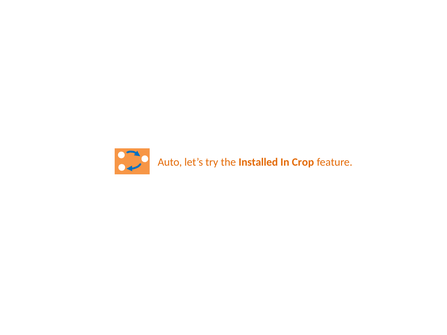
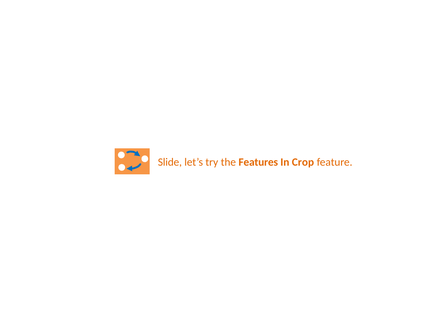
Auto: Auto -> Slide (170, 162)
Installed: Installed -> Features (258, 162)
